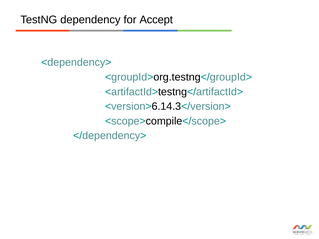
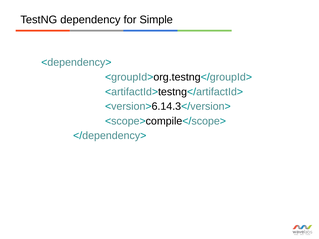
Accept: Accept -> Simple (156, 20)
